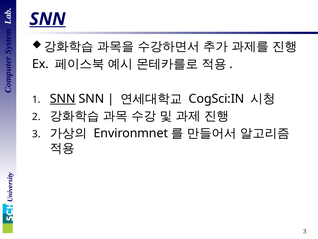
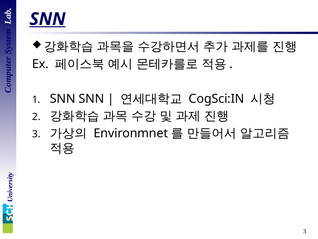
SNN underline: present -> none (63, 98)
